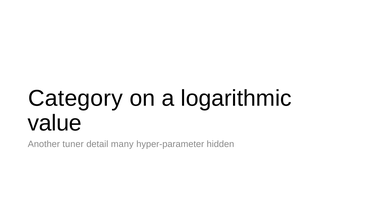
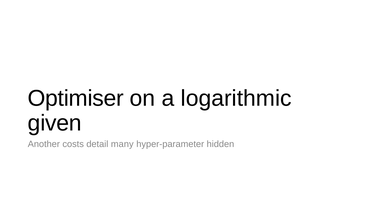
Category: Category -> Optimiser (76, 99)
value: value -> given (55, 123)
tuner: tuner -> costs (73, 144)
